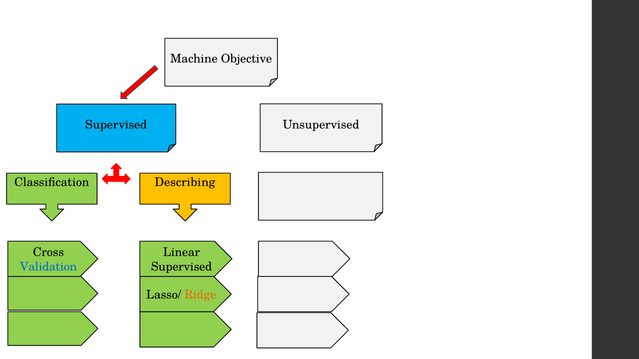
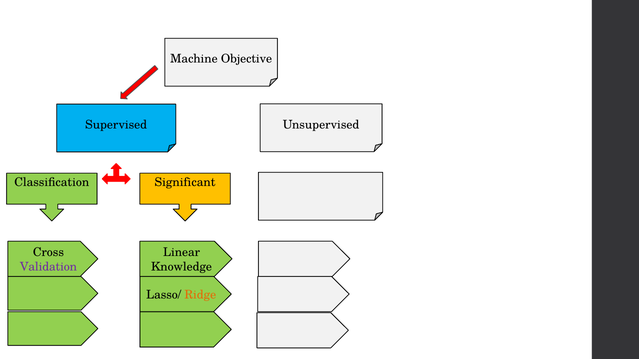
Describing: Describing -> Significant (185, 183)
Validation colour: blue -> purple (48, 267)
Supervised: Supervised -> Knowledge (181, 267)
